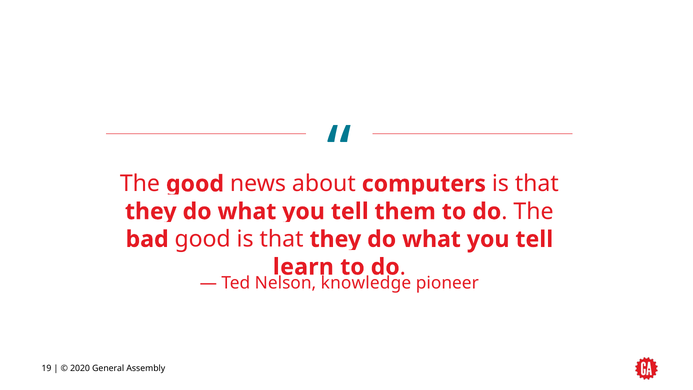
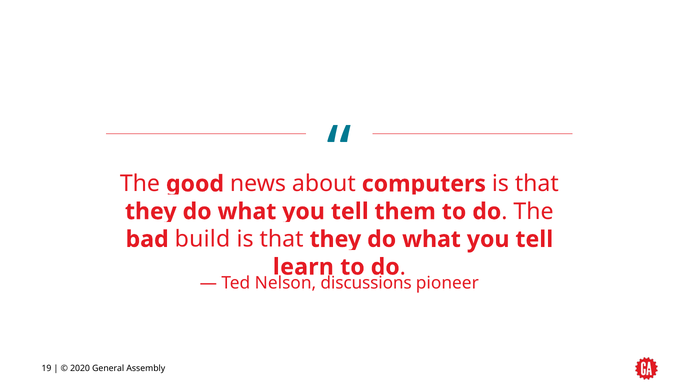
bad good: good -> build (202, 239)
knowledge: knowledge -> discussions (366, 283)
